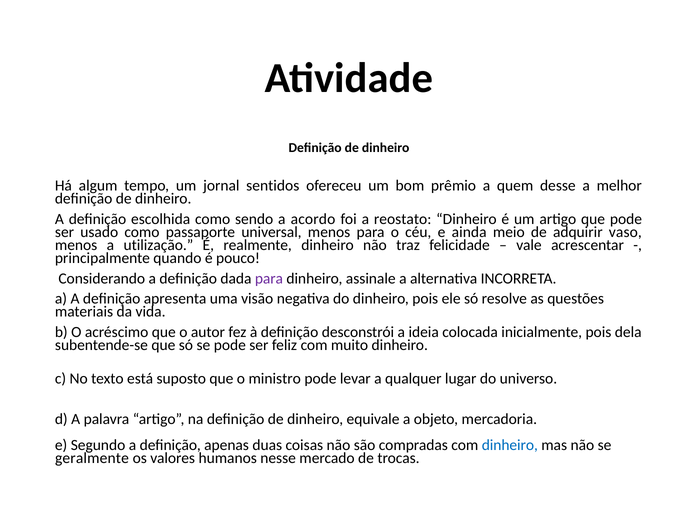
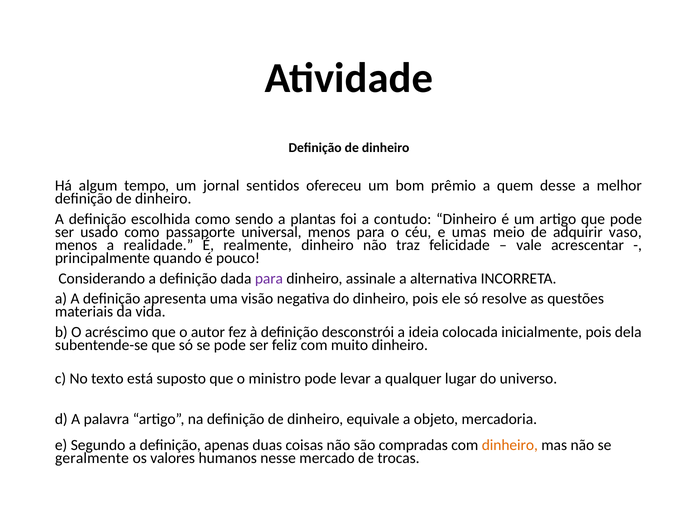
acordo: acordo -> plantas (313, 219)
reostato: reostato -> contudo (403, 219)
ainda: ainda -> umas (469, 232)
utilização: utilização -> realidade (158, 245)
dinheiro colour: blue -> orange (510, 445)
